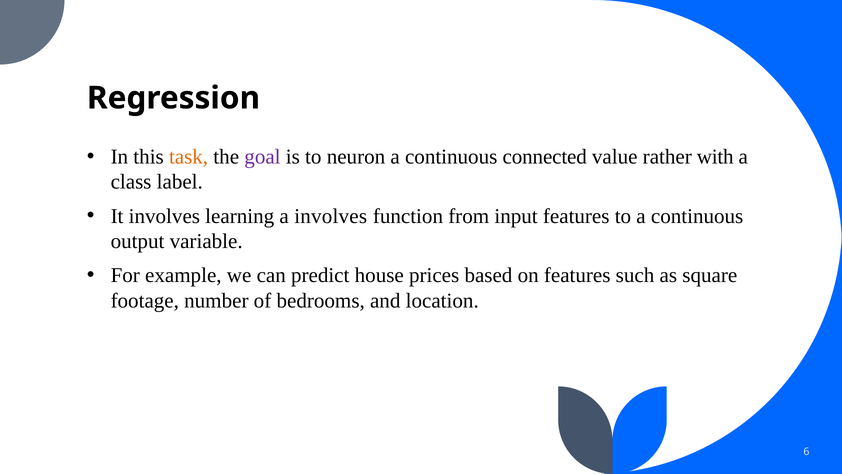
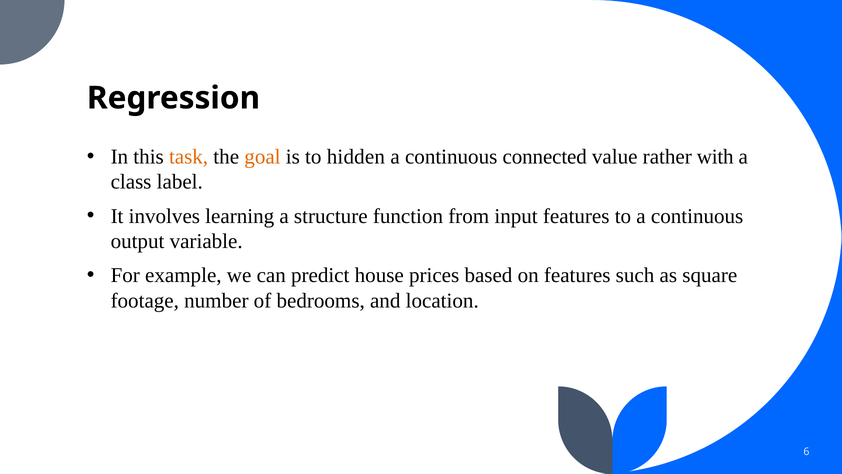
goal colour: purple -> orange (262, 157)
neuron: neuron -> hidden (356, 157)
a involves: involves -> structure (331, 216)
